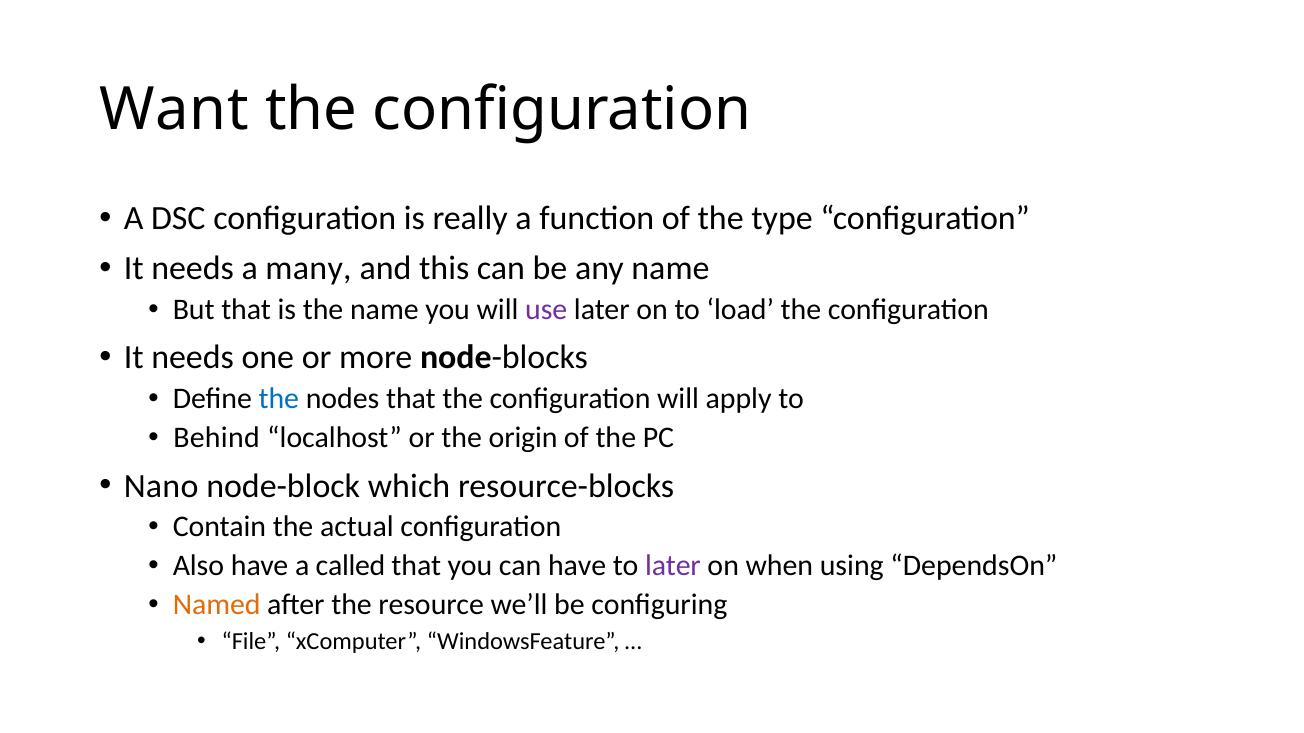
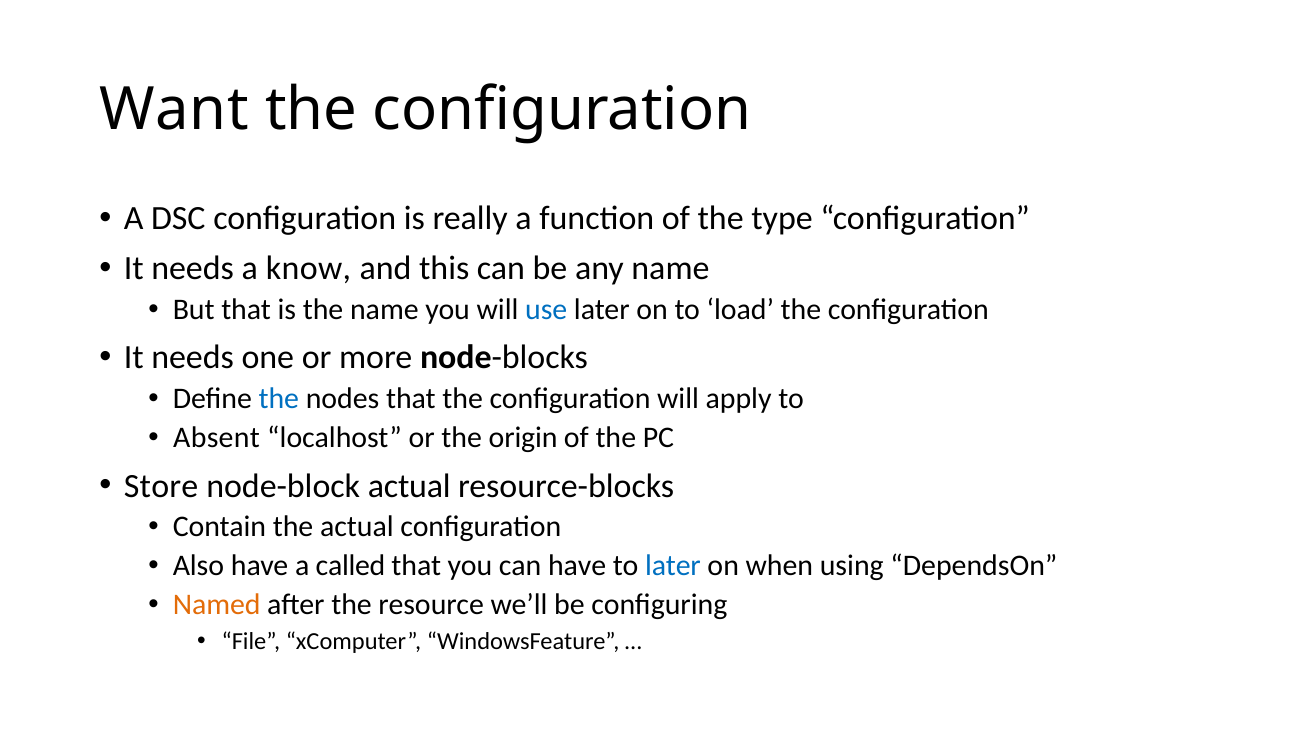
many: many -> know (309, 269)
use colour: purple -> blue (546, 310)
Behind: Behind -> Absent (217, 438)
Nano: Nano -> Store (161, 486)
node-block which: which -> actual (409, 486)
later colour: purple -> blue (673, 566)
